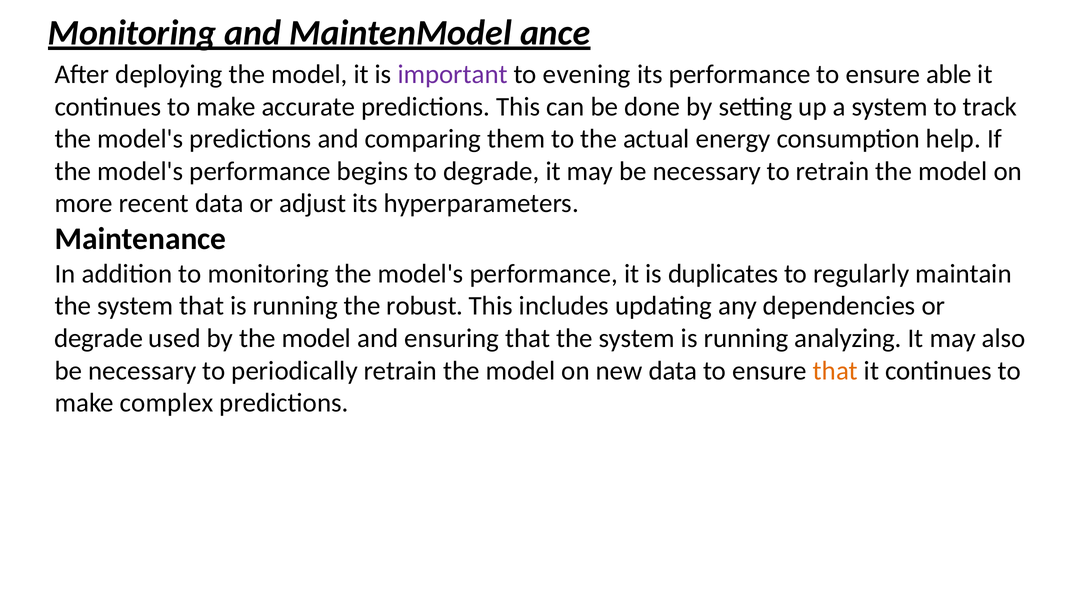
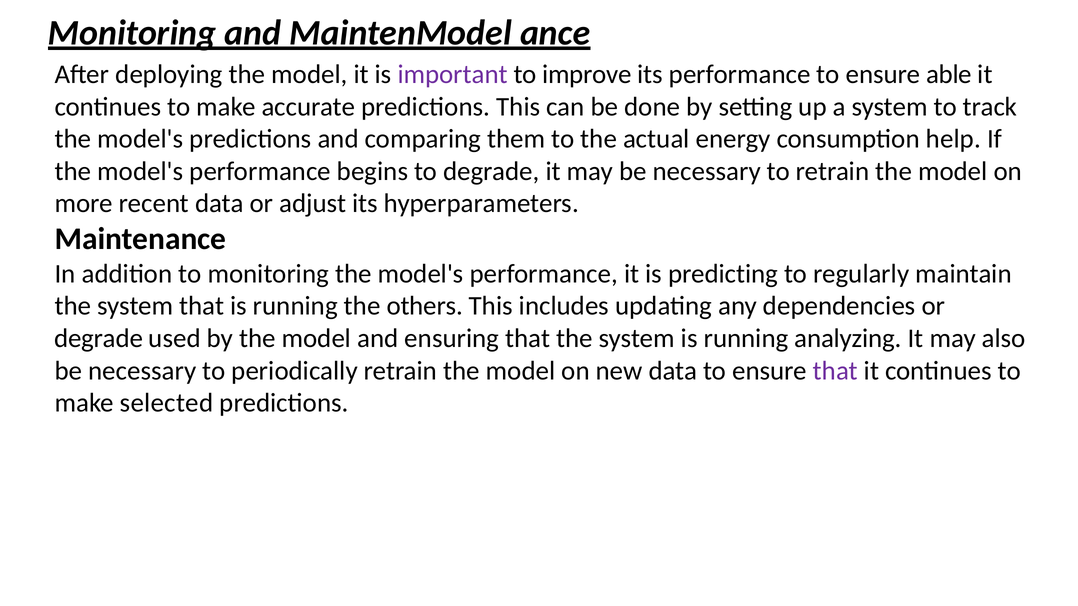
evening: evening -> improve (587, 74)
duplicates: duplicates -> predicting (723, 274)
robust: robust -> others (425, 306)
that colour: orange -> purple (835, 371)
complex: complex -> selected (167, 403)
